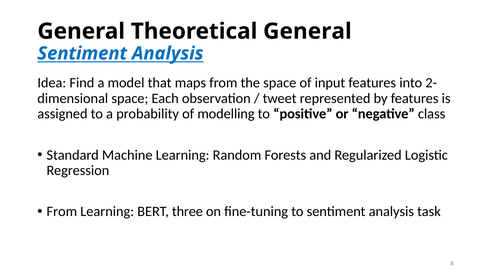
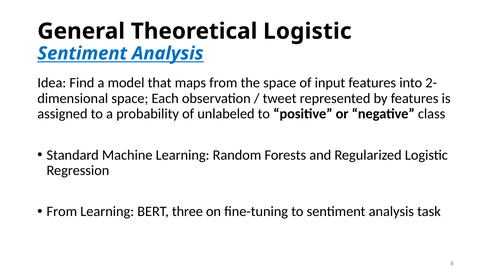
Theoretical General: General -> Logistic (307, 31)
modelling: modelling -> unlabeled (226, 114)
